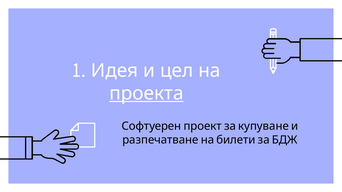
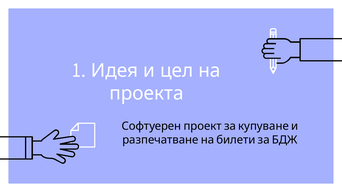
проекта underline: present -> none (146, 94)
